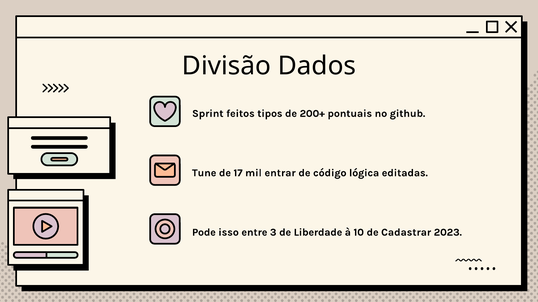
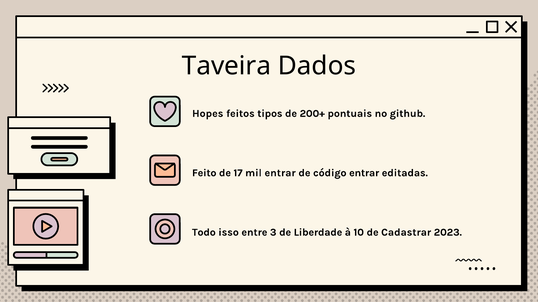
Divisão: Divisão -> Taveira (226, 66)
Sprint: Sprint -> Hopes (208, 114)
Tune: Tune -> Feito (204, 173)
código lógica: lógica -> entrar (364, 173)
Pode: Pode -> Todo (204, 233)
